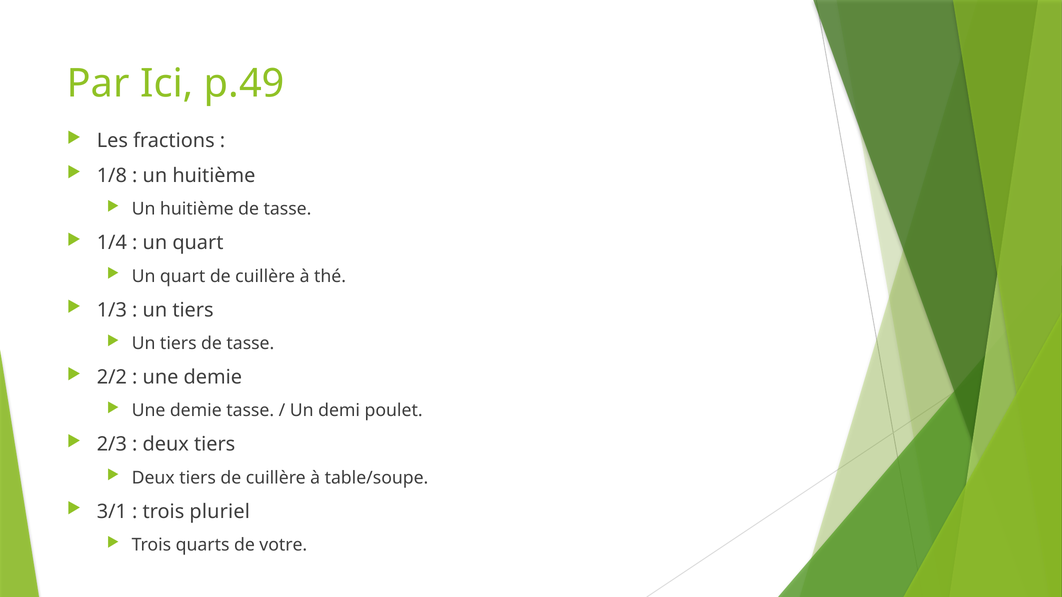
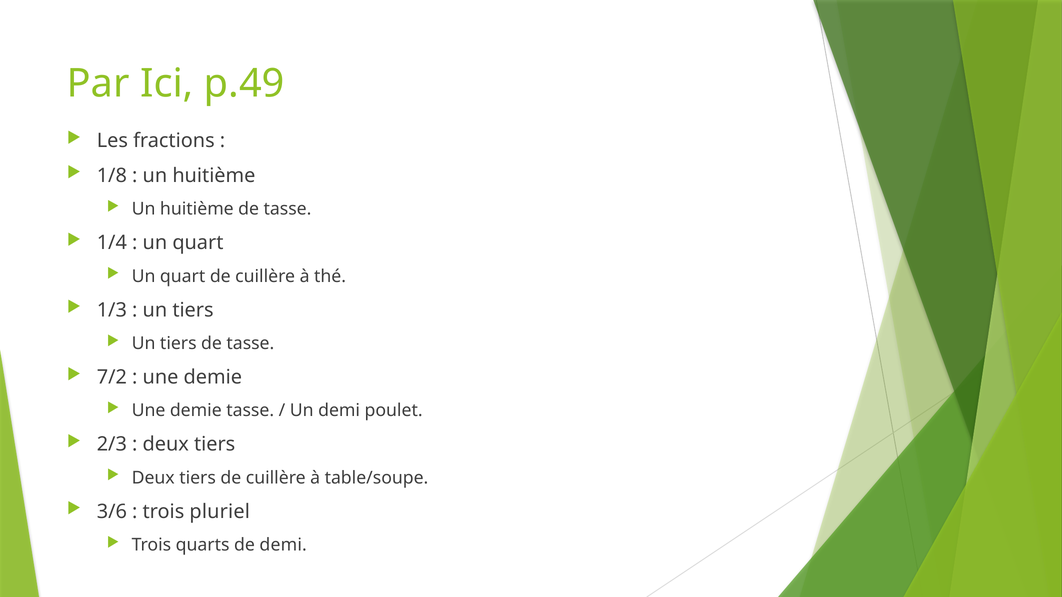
2/2: 2/2 -> 7/2 (112, 377)
3/1: 3/1 -> 3/6 (112, 512)
de votre: votre -> demi (283, 545)
